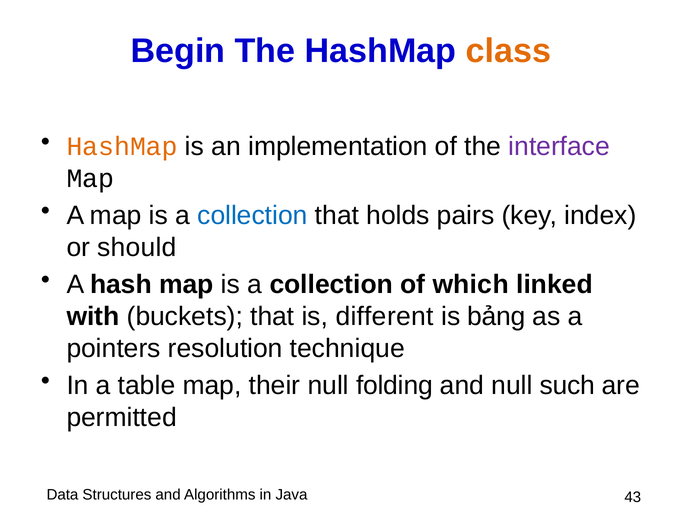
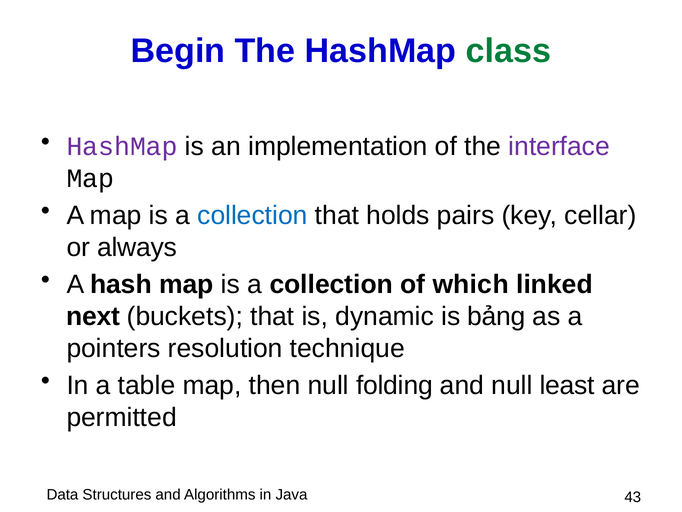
class colour: orange -> green (508, 51)
HashMap colour: orange -> purple (122, 146)
index: index -> cellar (600, 215)
should: should -> always (137, 247)
with: with -> next (93, 316)
different: different -> dynamic (385, 316)
their: their -> then (275, 385)
such: such -> least (567, 385)
